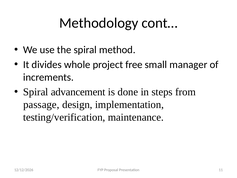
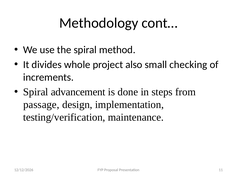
free: free -> also (134, 64)
manager: manager -> checking (188, 64)
